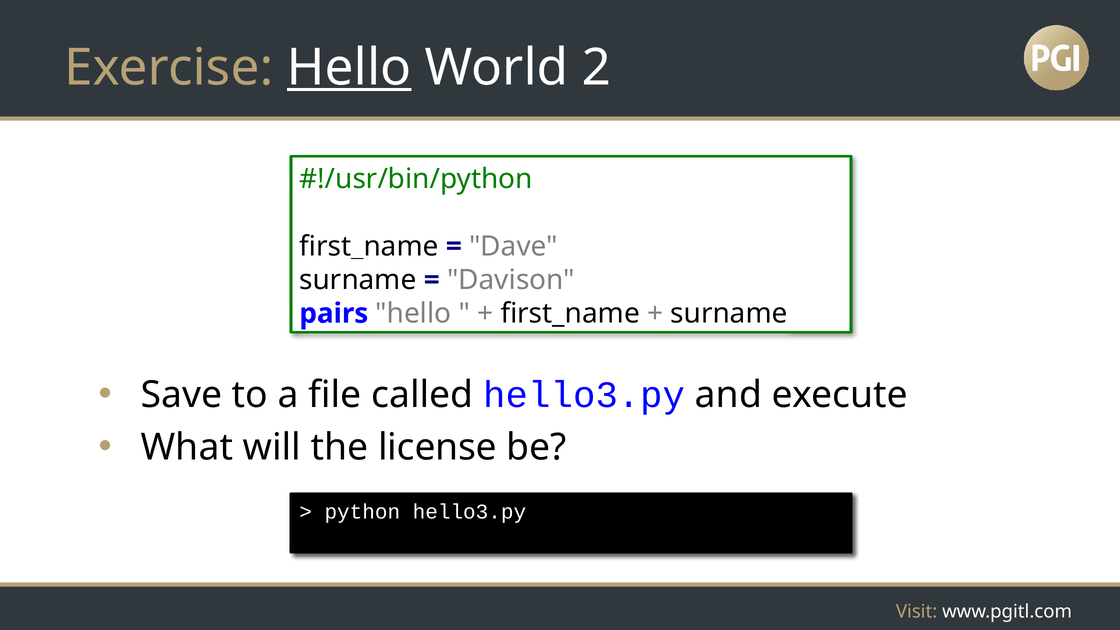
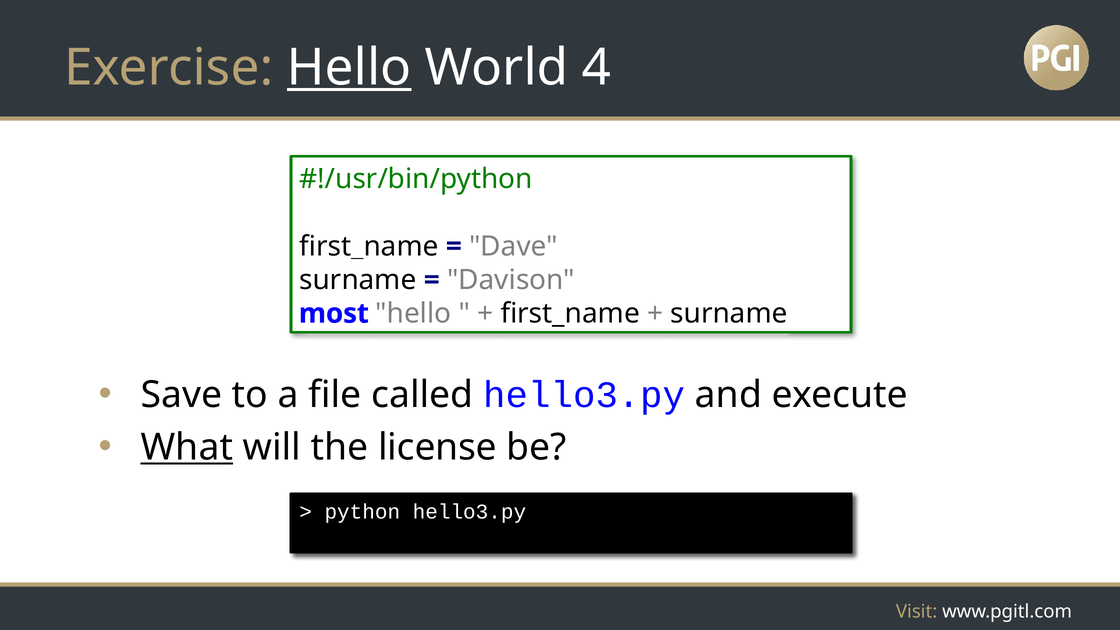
2: 2 -> 4 (596, 68)
pairs: pairs -> most (334, 313)
What underline: none -> present (187, 447)
